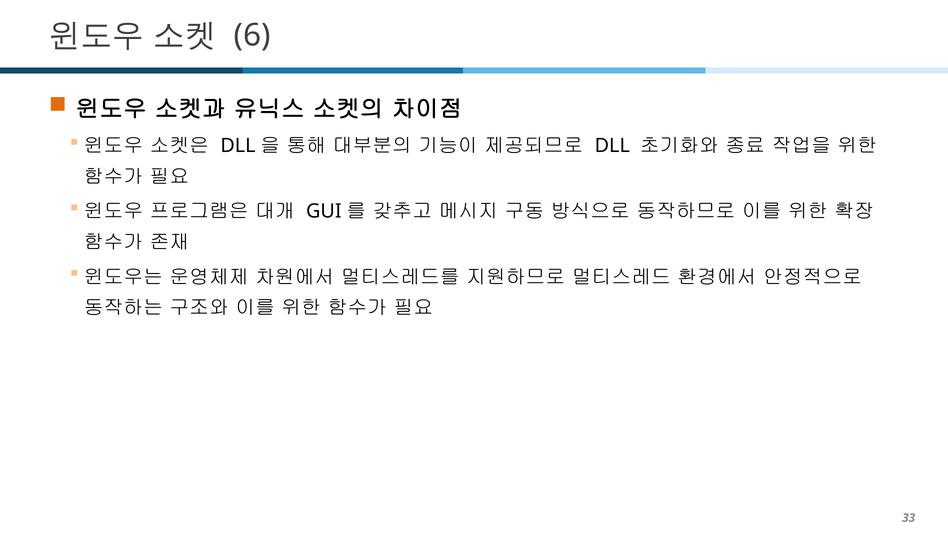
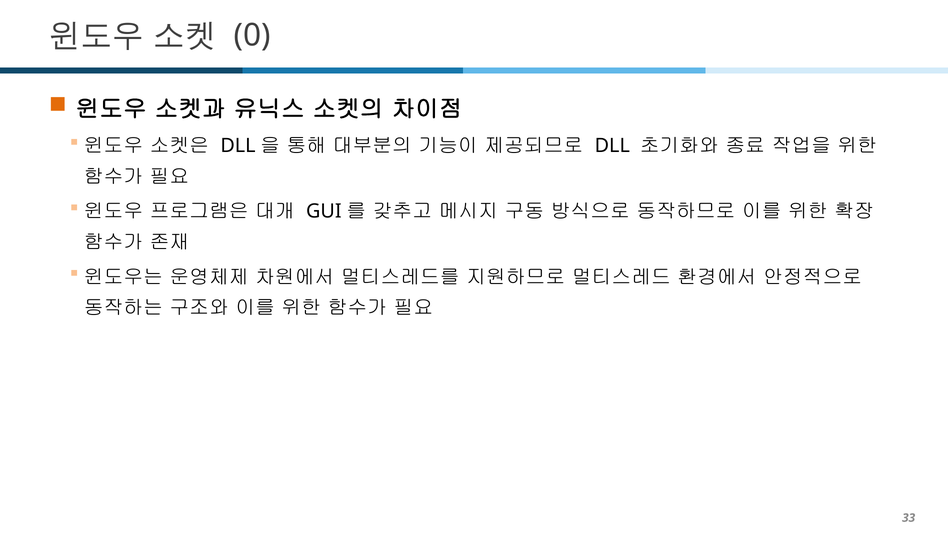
6: 6 -> 0 (252, 35)
